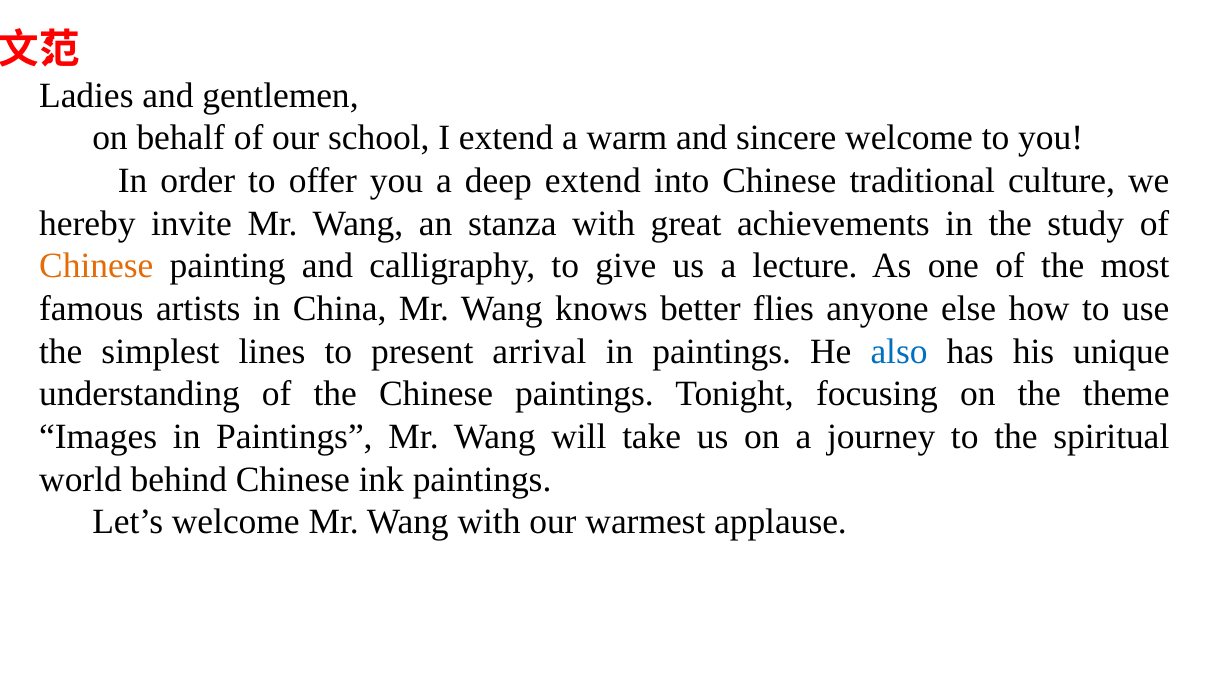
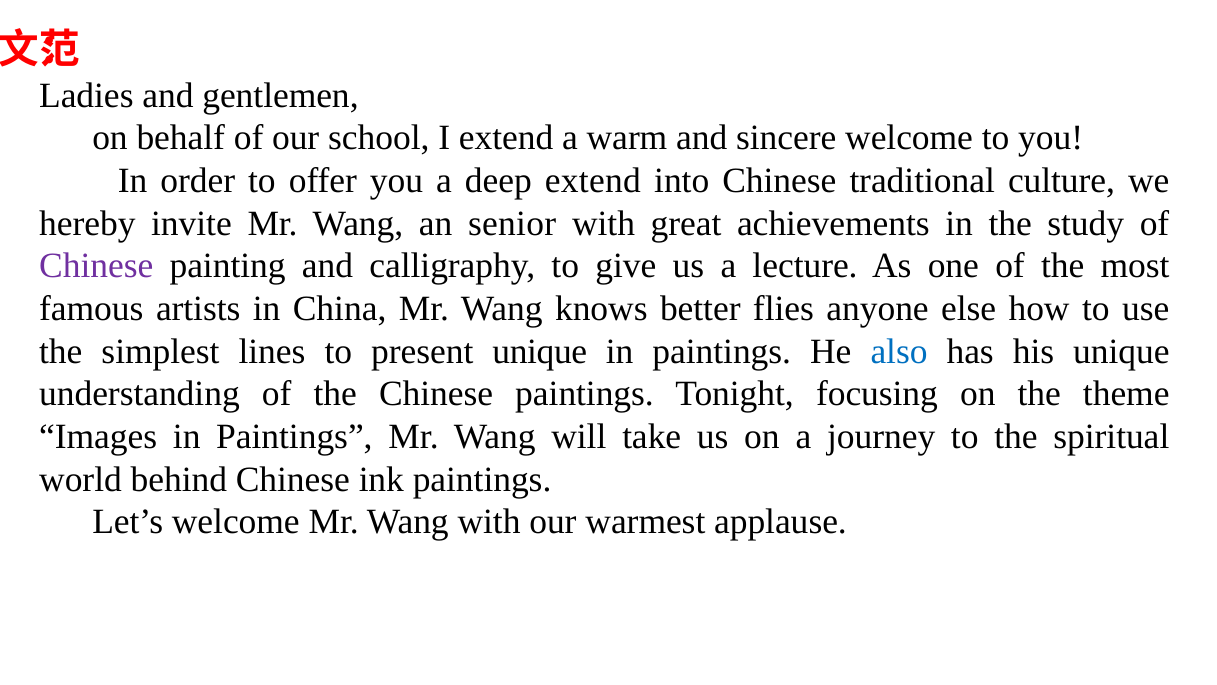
stanza: stanza -> senior (512, 223)
Chinese colour: orange -> purple (96, 266)
present arrival: arrival -> unique (540, 351)
